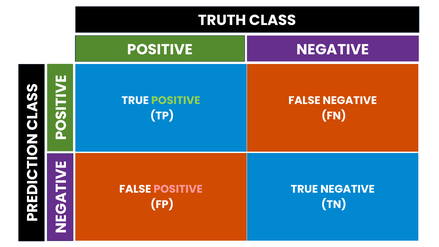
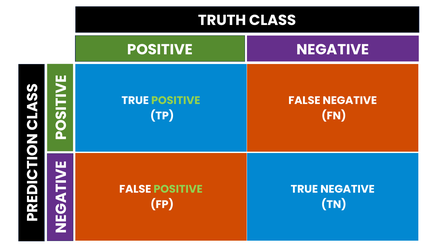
POSITIVE colour: pink -> light green (178, 189)
